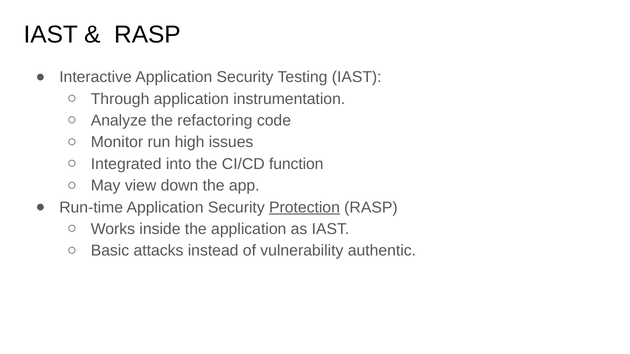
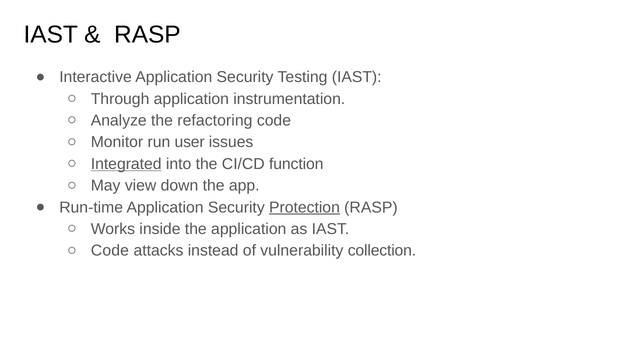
high: high -> user (190, 142)
Integrated underline: none -> present (126, 164)
Basic: Basic -> Code (110, 251)
authentic: authentic -> collection (382, 251)
